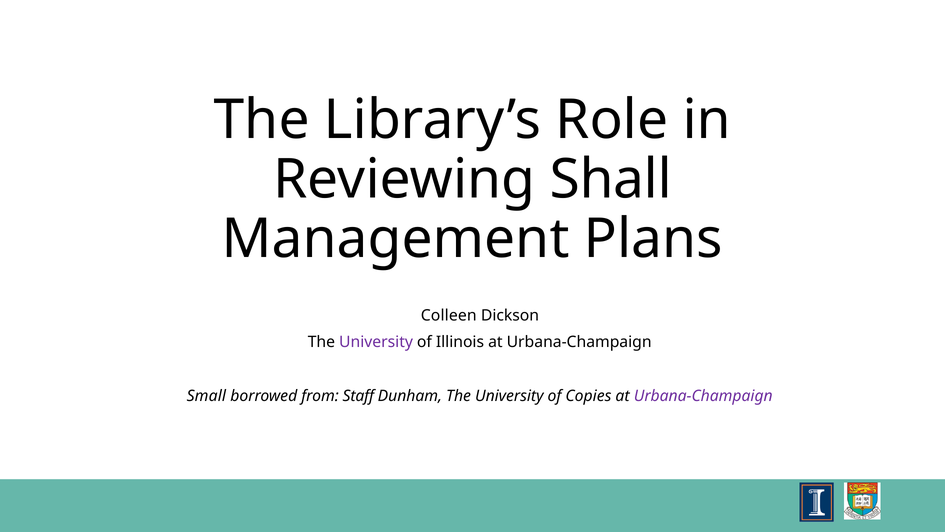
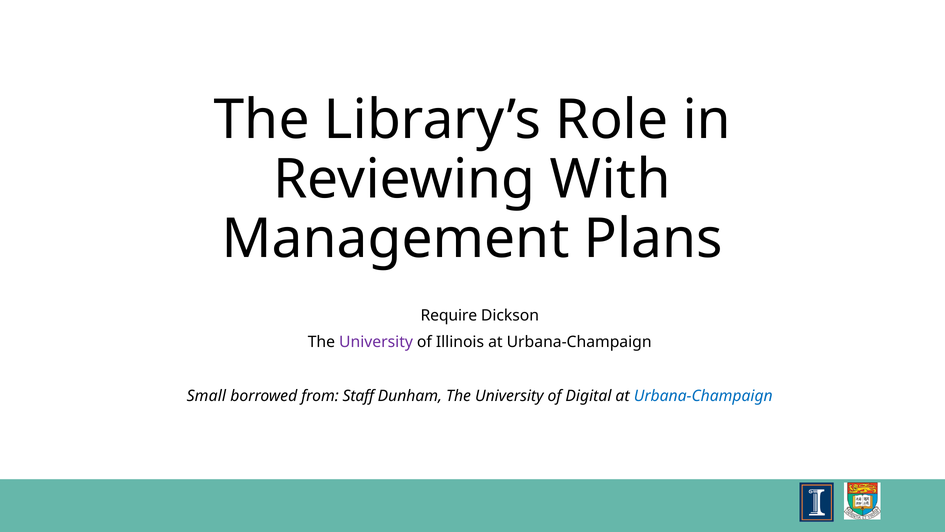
Shall: Shall -> With (610, 179)
Colleen: Colleen -> Require (449, 315)
Copies: Copies -> Digital (588, 396)
Urbana-Champaign colour: purple -> blue (703, 396)
